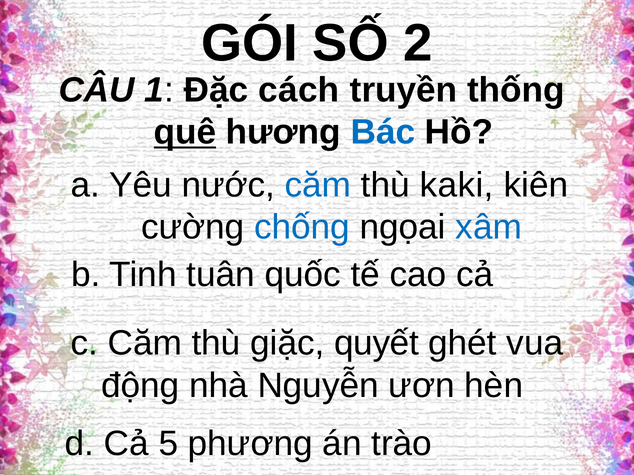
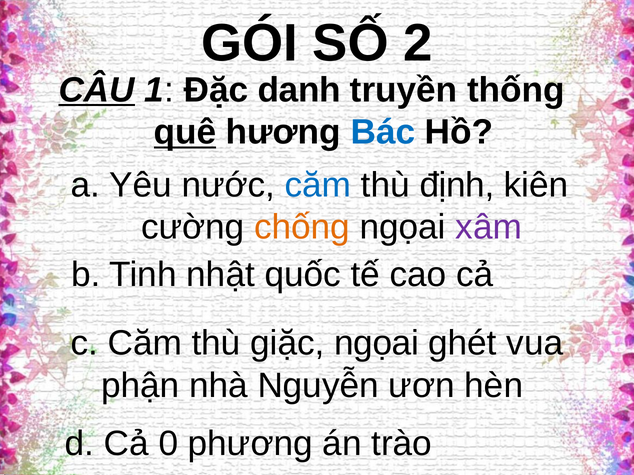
CÂU underline: none -> present (97, 90)
cách: cách -> danh (299, 90)
kaki: kaki -> định (457, 185)
chống colour: blue -> orange (302, 227)
xâm colour: blue -> purple (489, 227)
tuân: tuân -> nhật (221, 275)
giặc quyết: quyết -> ngọai (377, 344)
động: động -> phận (140, 386)
5: 5 -> 0 (168, 444)
